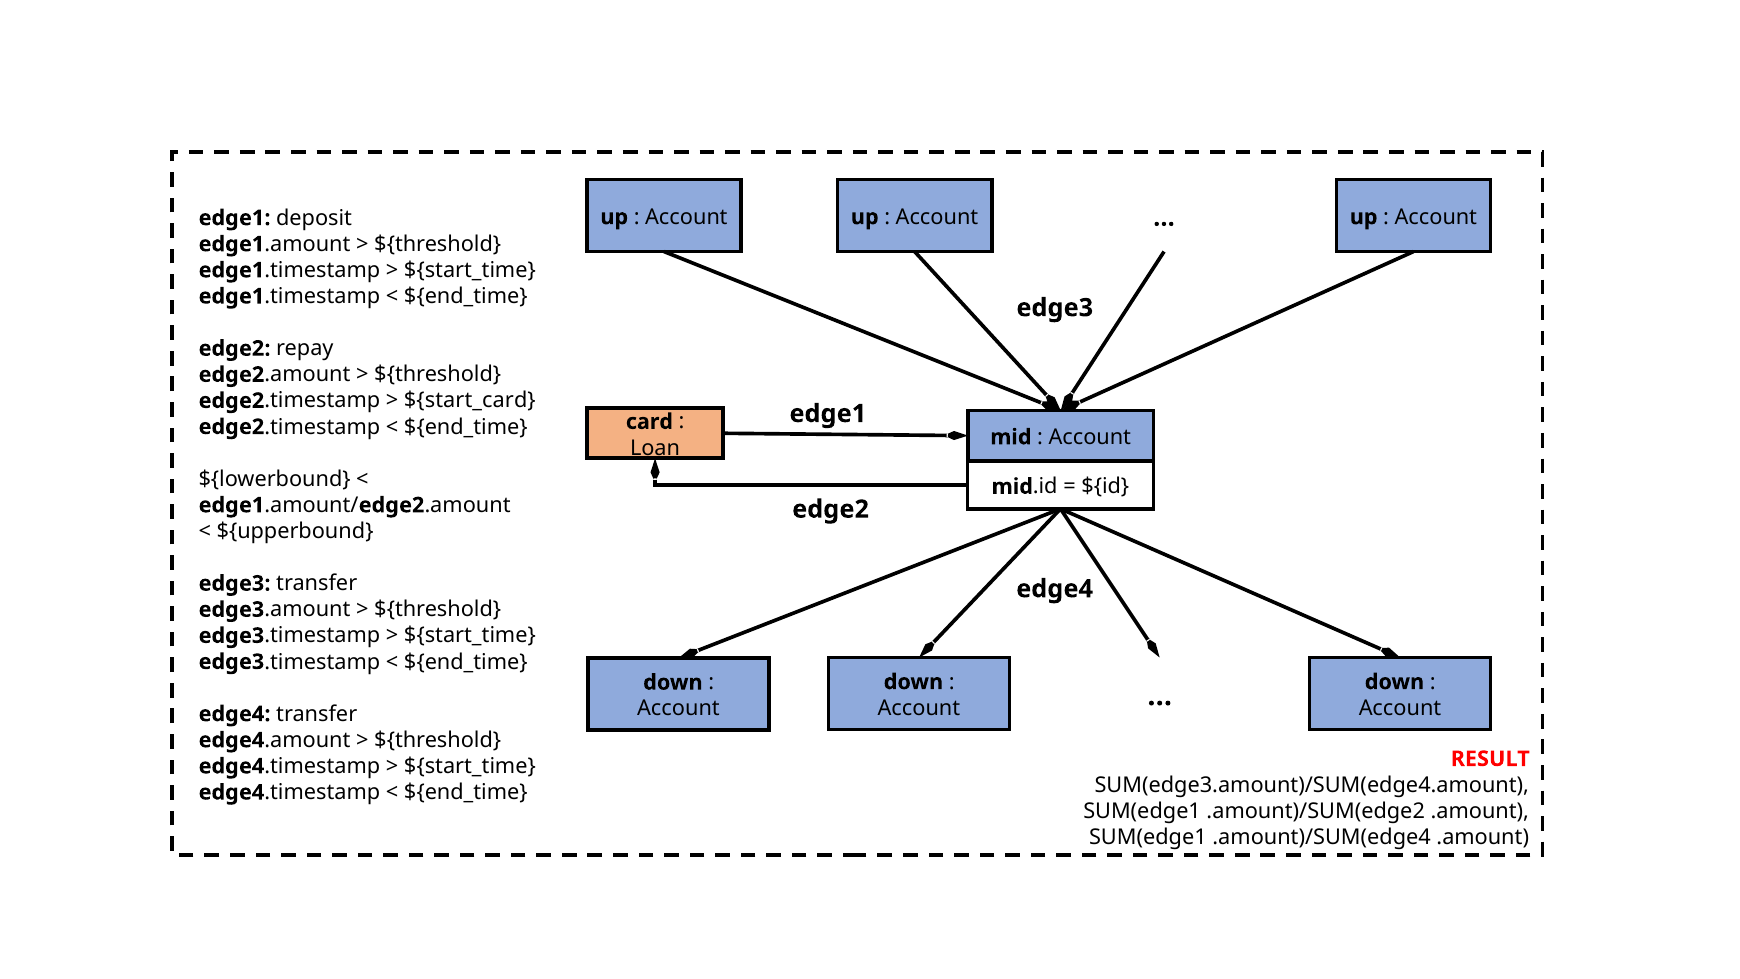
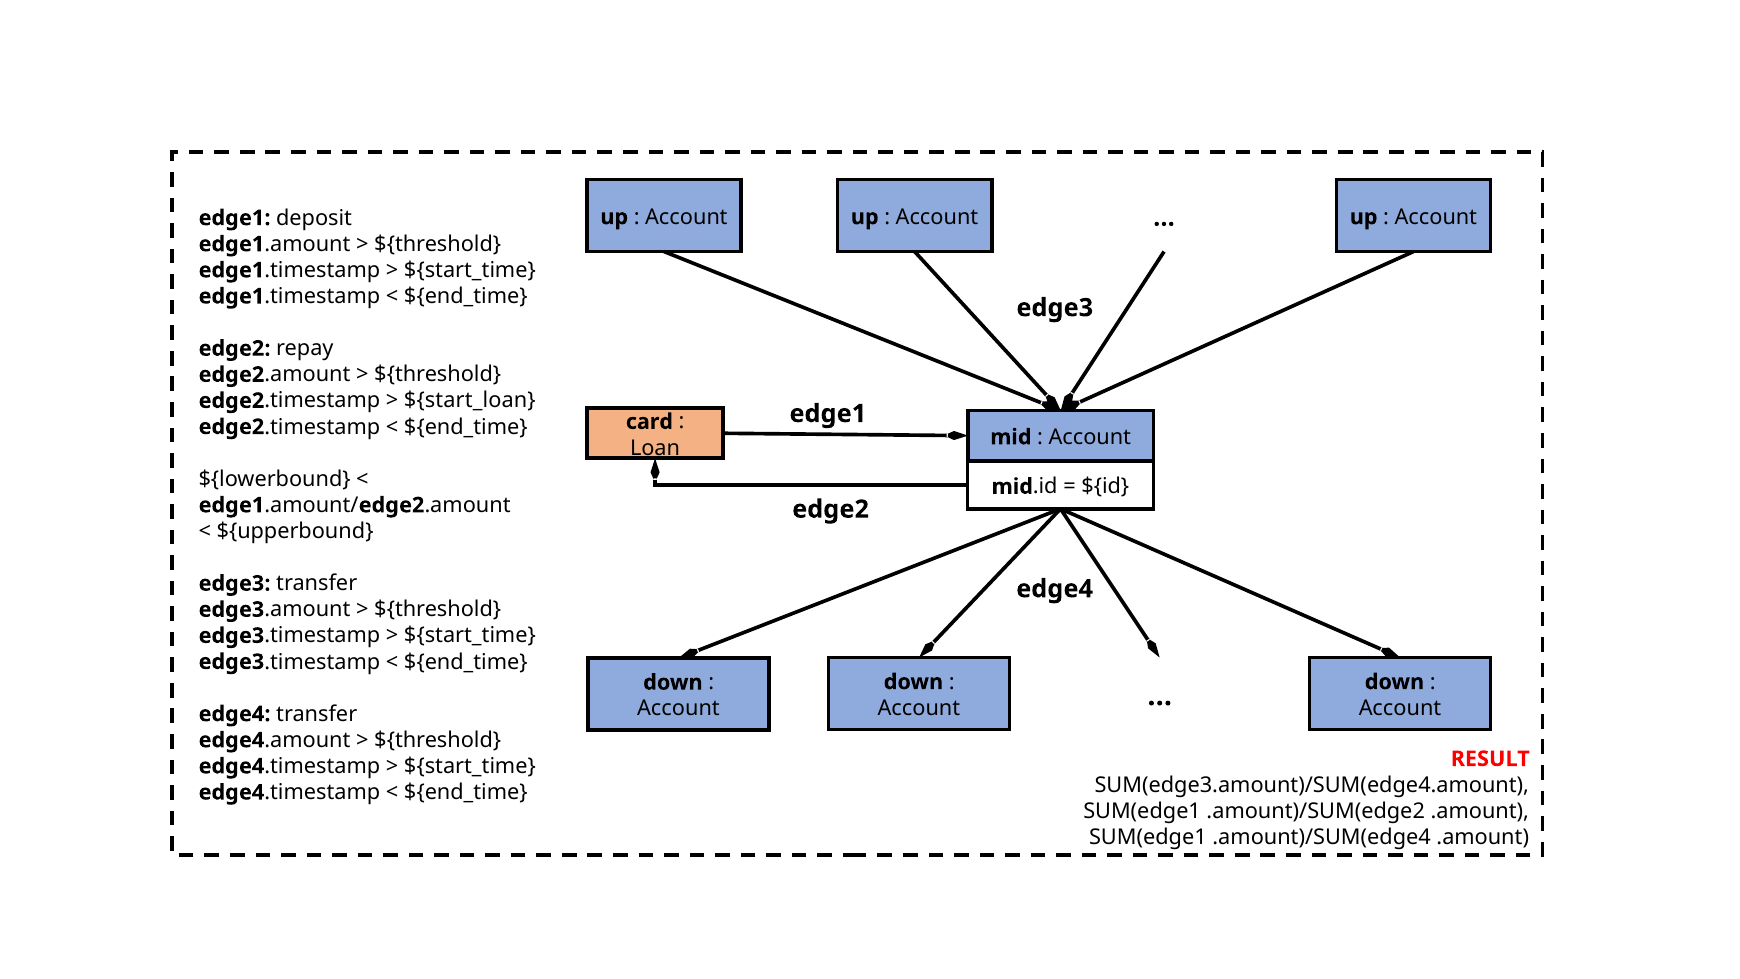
${start_card: ${start_card -> ${start_loan (470, 401)
